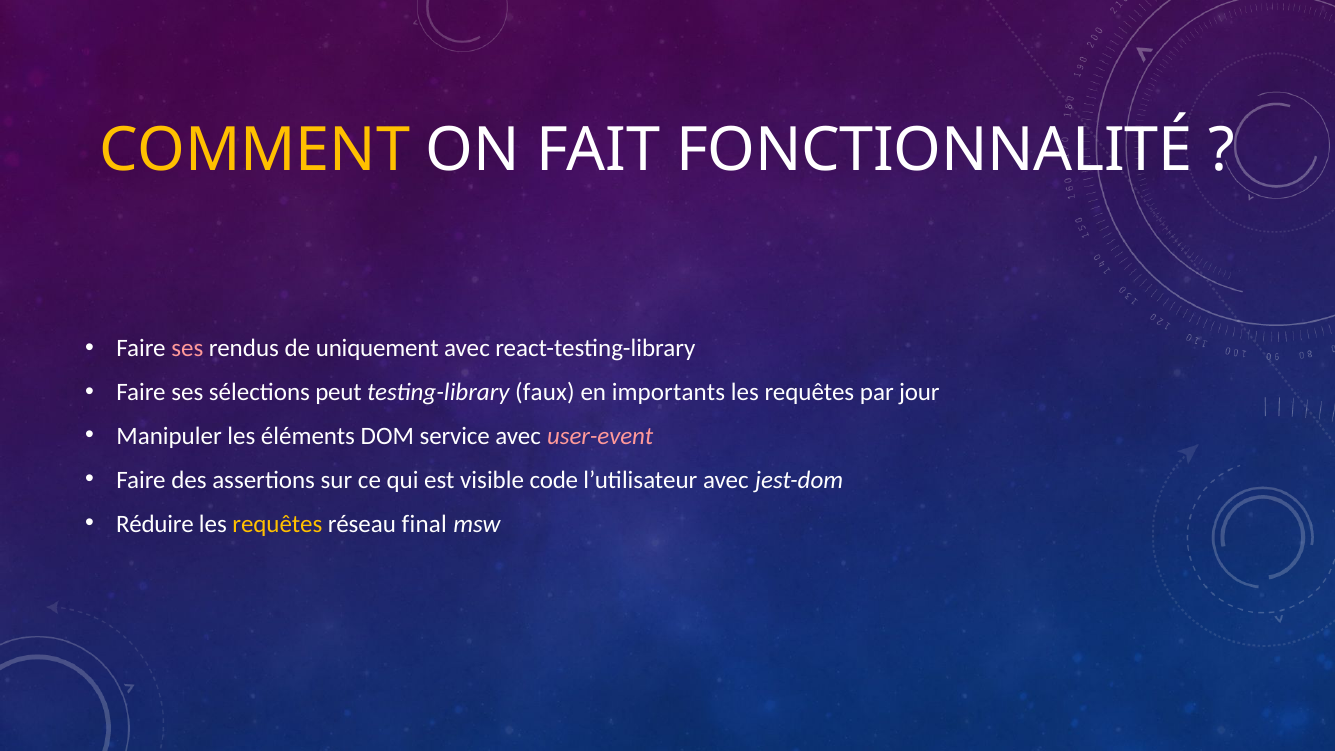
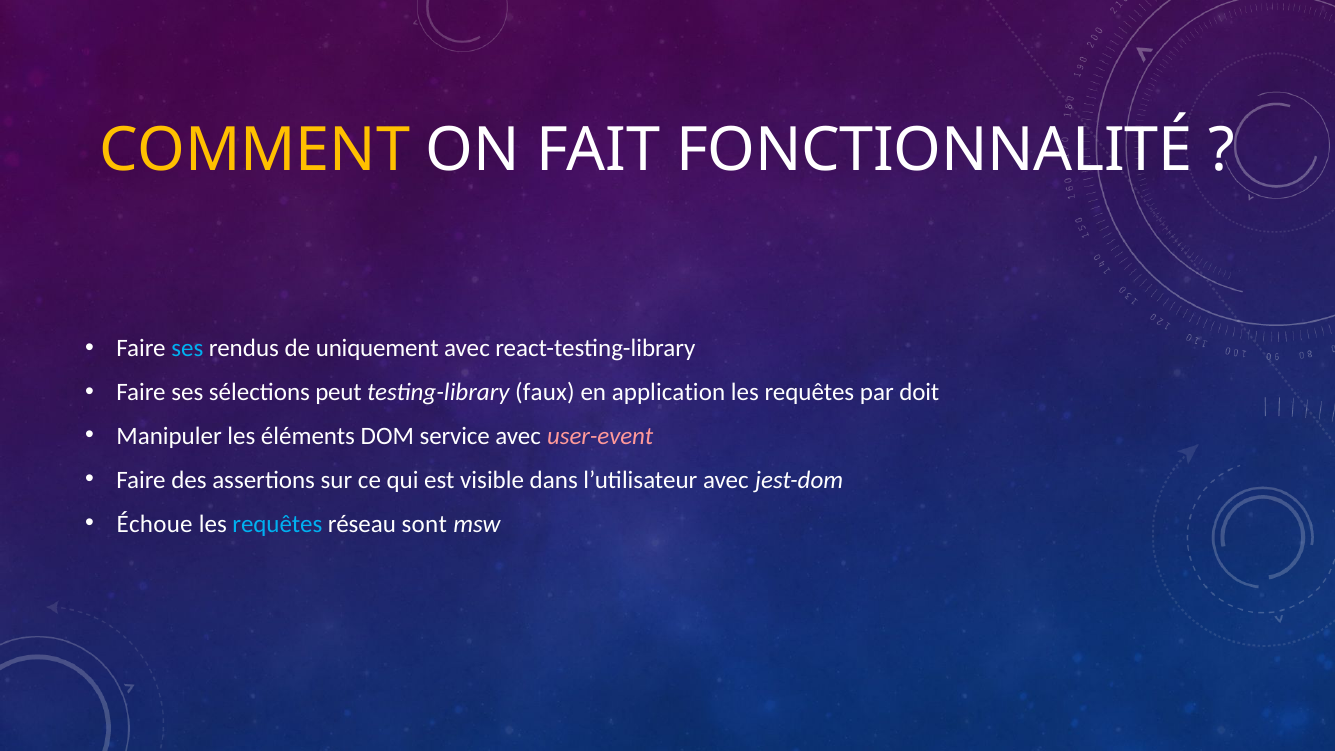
ses colour: pink -> light blue (187, 348)
importants: importants -> application (668, 392)
jour: jour -> doit (919, 392)
code: code -> dans (554, 480)
Réduire: Réduire -> Échoue (155, 524)
requêtes colour: yellow -> light blue (277, 524)
final: final -> sont (424, 524)
